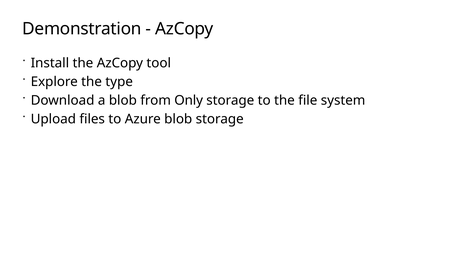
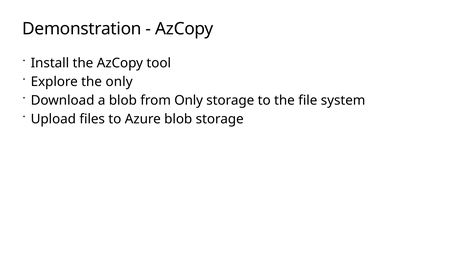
the type: type -> only (119, 82)
